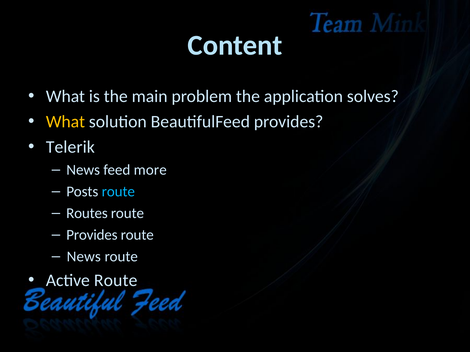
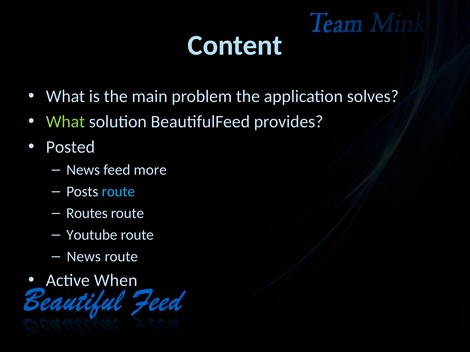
What colour: yellow -> light green (65, 122)
Telerik: Telerik -> Posted (70, 147)
Provides: Provides -> Youtube (92, 235)
Active Route: Route -> When (116, 281)
